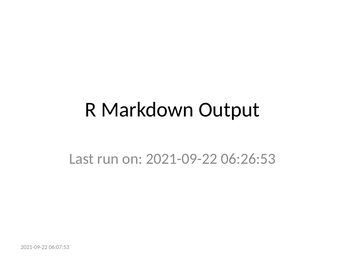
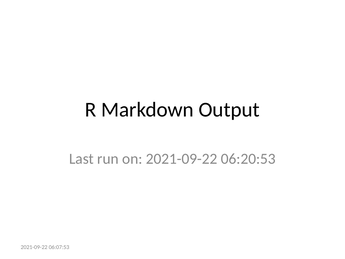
06:26:53: 06:26:53 -> 06:20:53 (248, 159)
